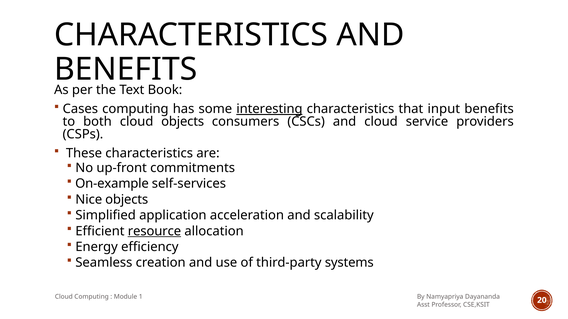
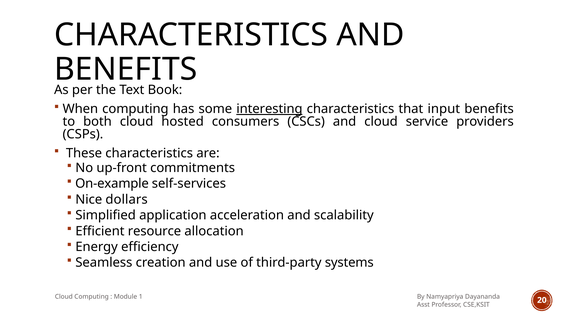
Cases: Cases -> When (80, 109)
cloud objects: objects -> hosted (183, 122)
Nice objects: objects -> dollars (127, 200)
resource underline: present -> none (154, 231)
